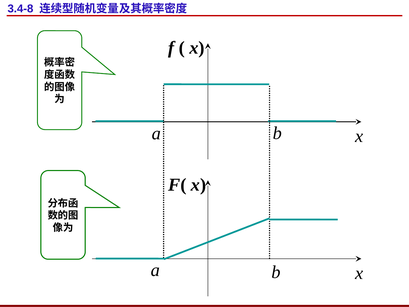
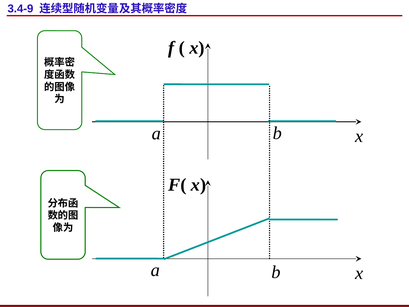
3.4-8: 3.4-8 -> 3.4-9 (20, 9)
